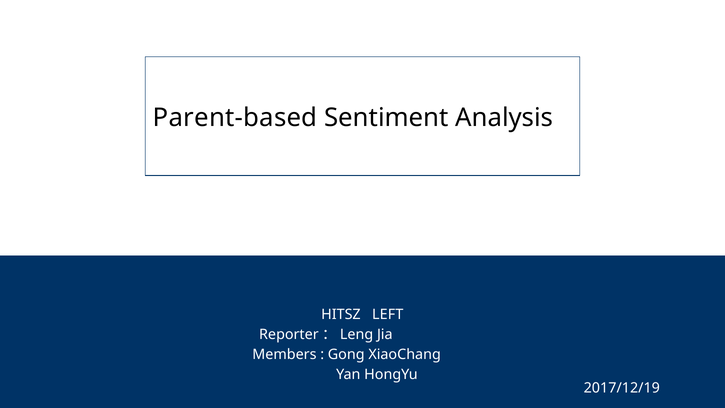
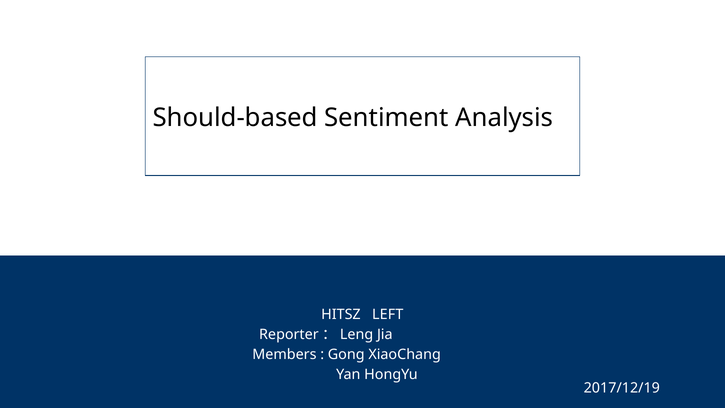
Parent-based: Parent-based -> Should-based (235, 118)
